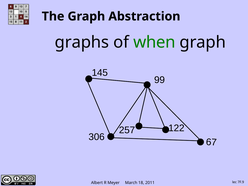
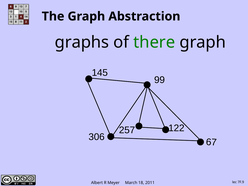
when: when -> there (154, 42)
